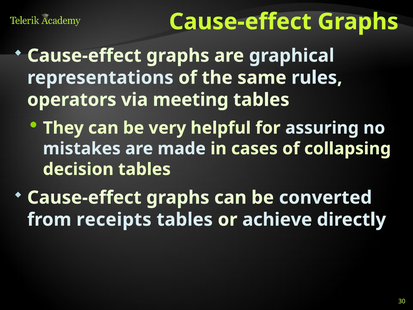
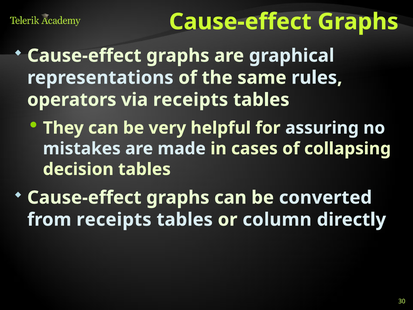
via meeting: meeting -> receipts (191, 100)
achieve: achieve -> column (277, 219)
